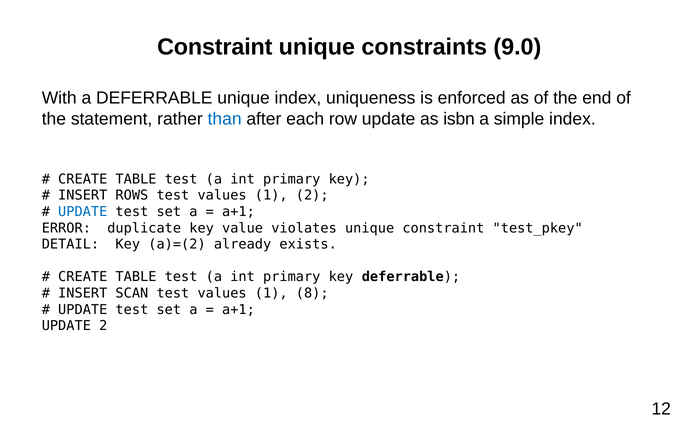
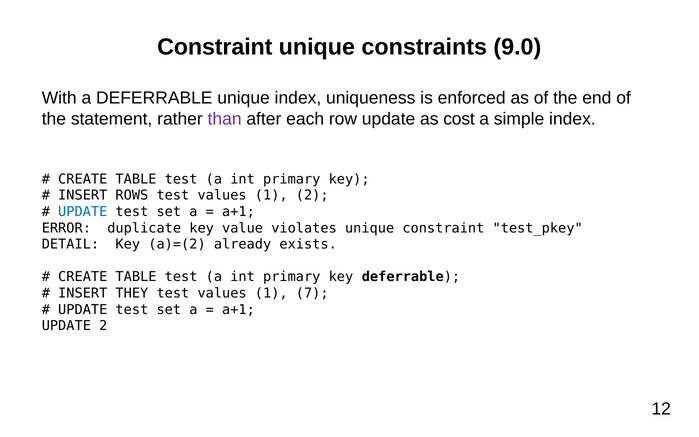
than colour: blue -> purple (225, 119)
isbn: isbn -> cost (459, 119)
SCAN: SCAN -> THEY (132, 293)
8: 8 -> 7 (312, 293)
